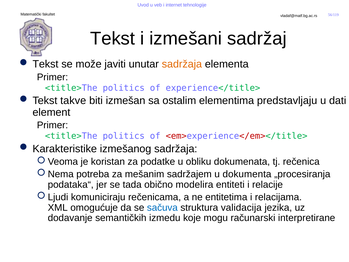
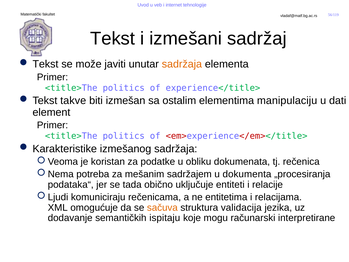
predstavljaju: predstavljaju -> manipulaciju (287, 101)
modelira: modelira -> uključuje (194, 184)
sačuva colour: blue -> orange (162, 207)
izmedu: izmedu -> ispitaju (165, 218)
